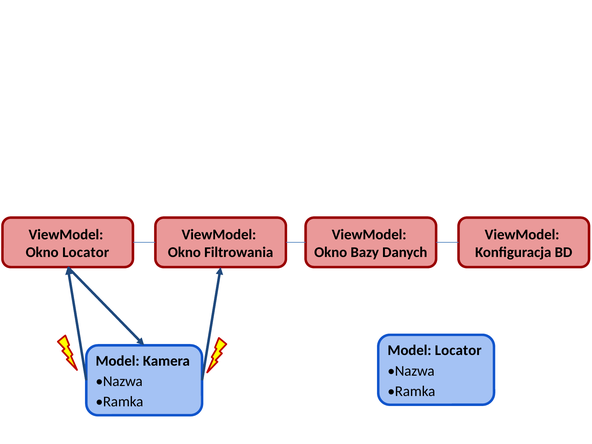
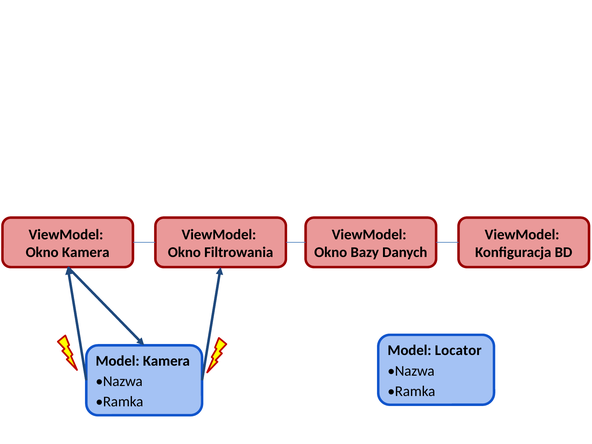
Okno Locator: Locator -> Kamera (86, 252)
